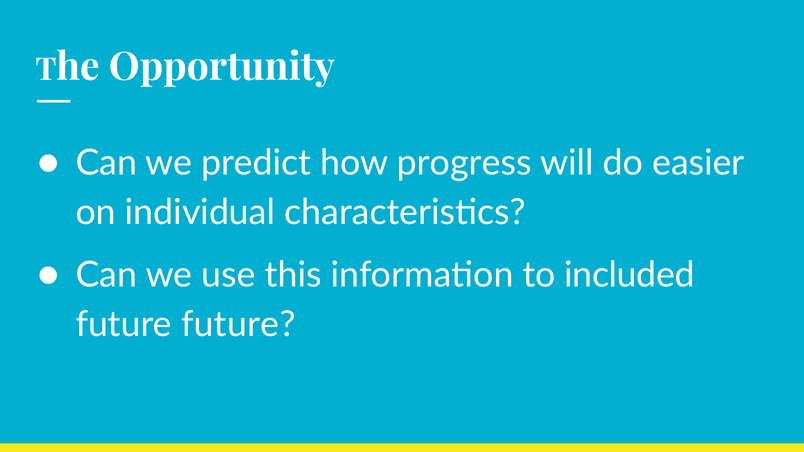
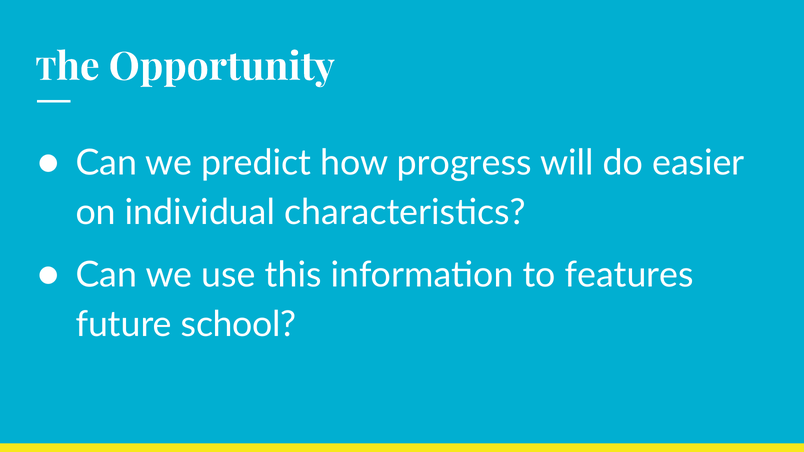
included: included -> features (629, 275)
future future: future -> school (239, 324)
